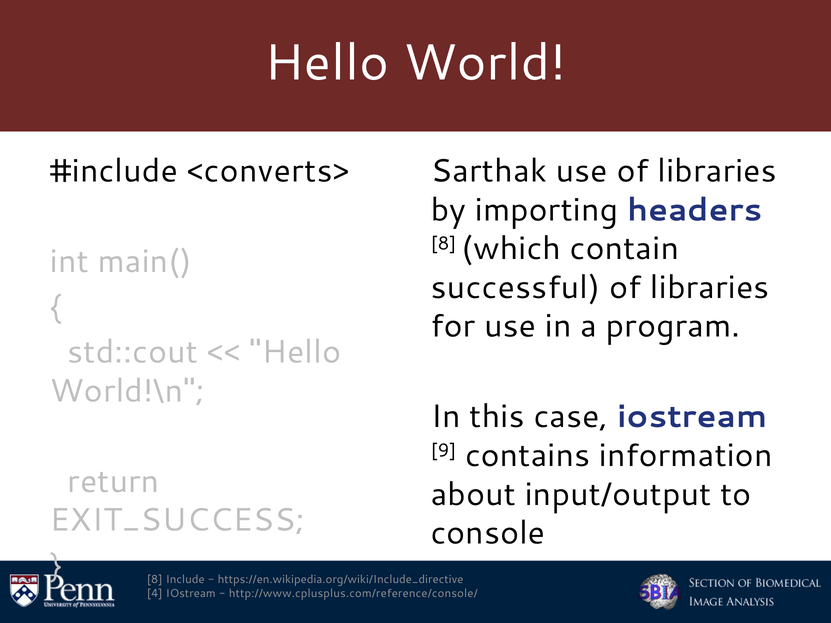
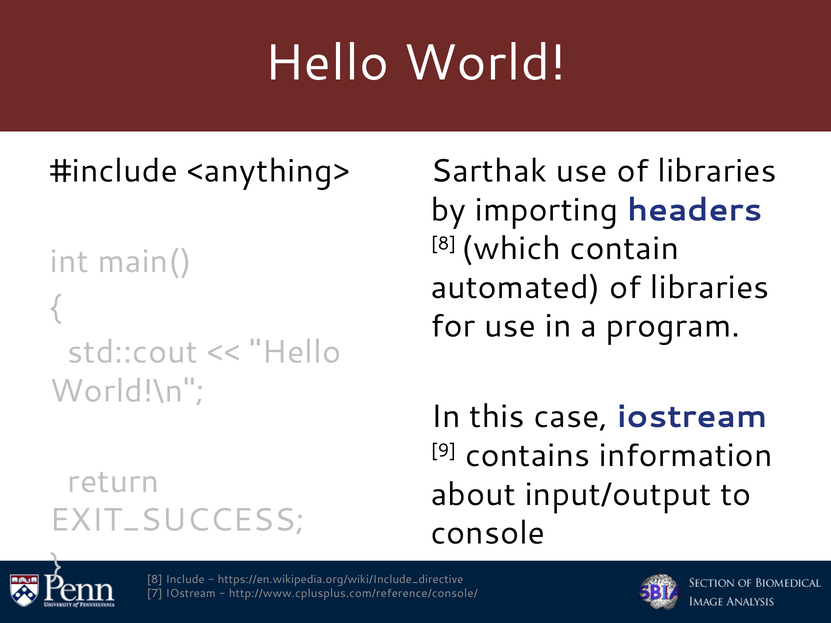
<converts>: <converts> -> <anything> (268, 171)
successful: successful -> automated (516, 288)
4: 4 -> 7 (155, 594)
